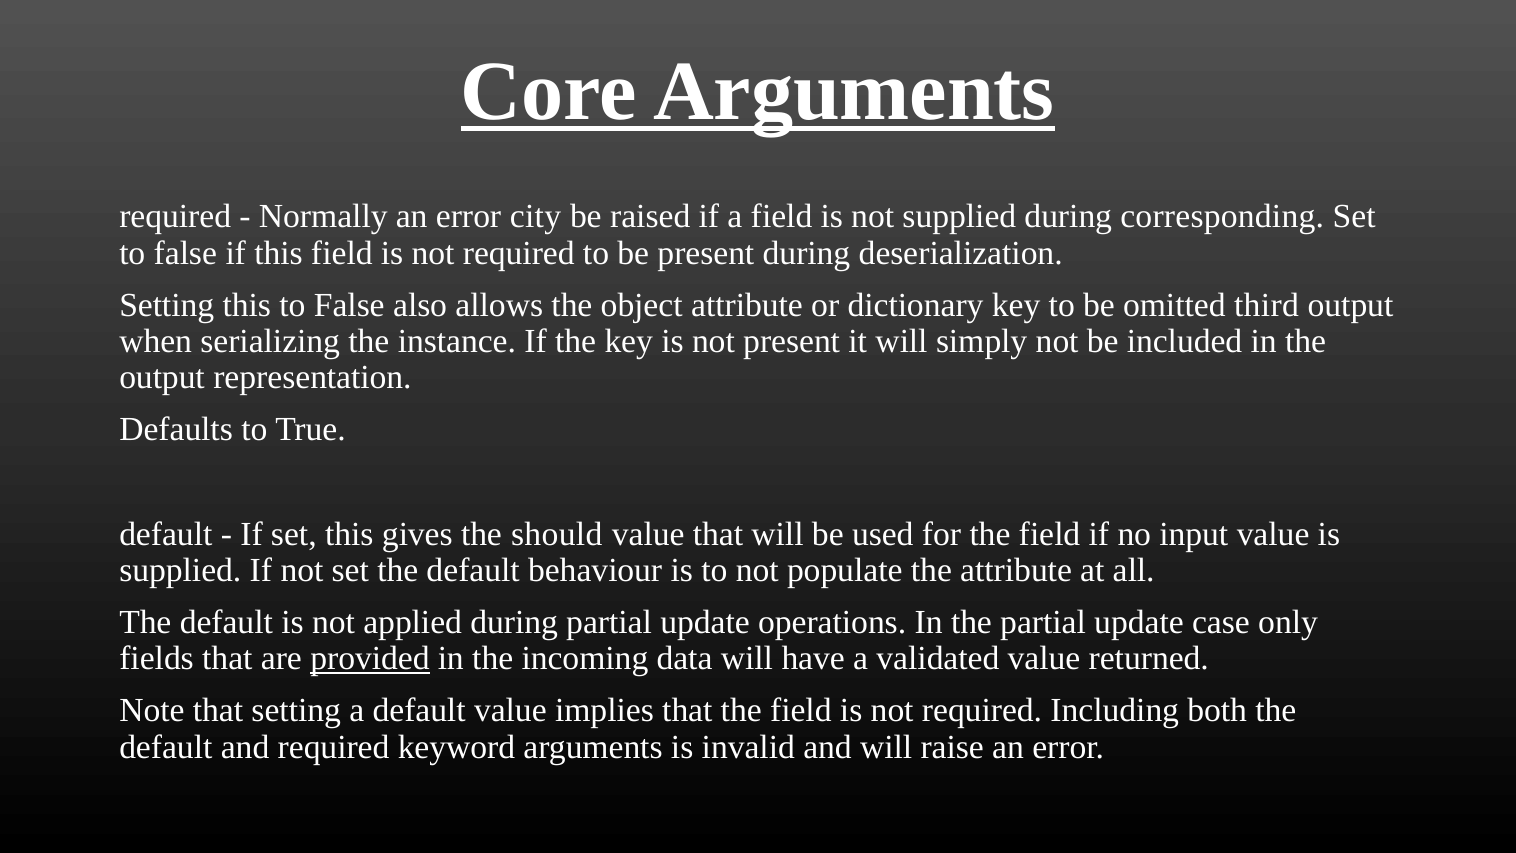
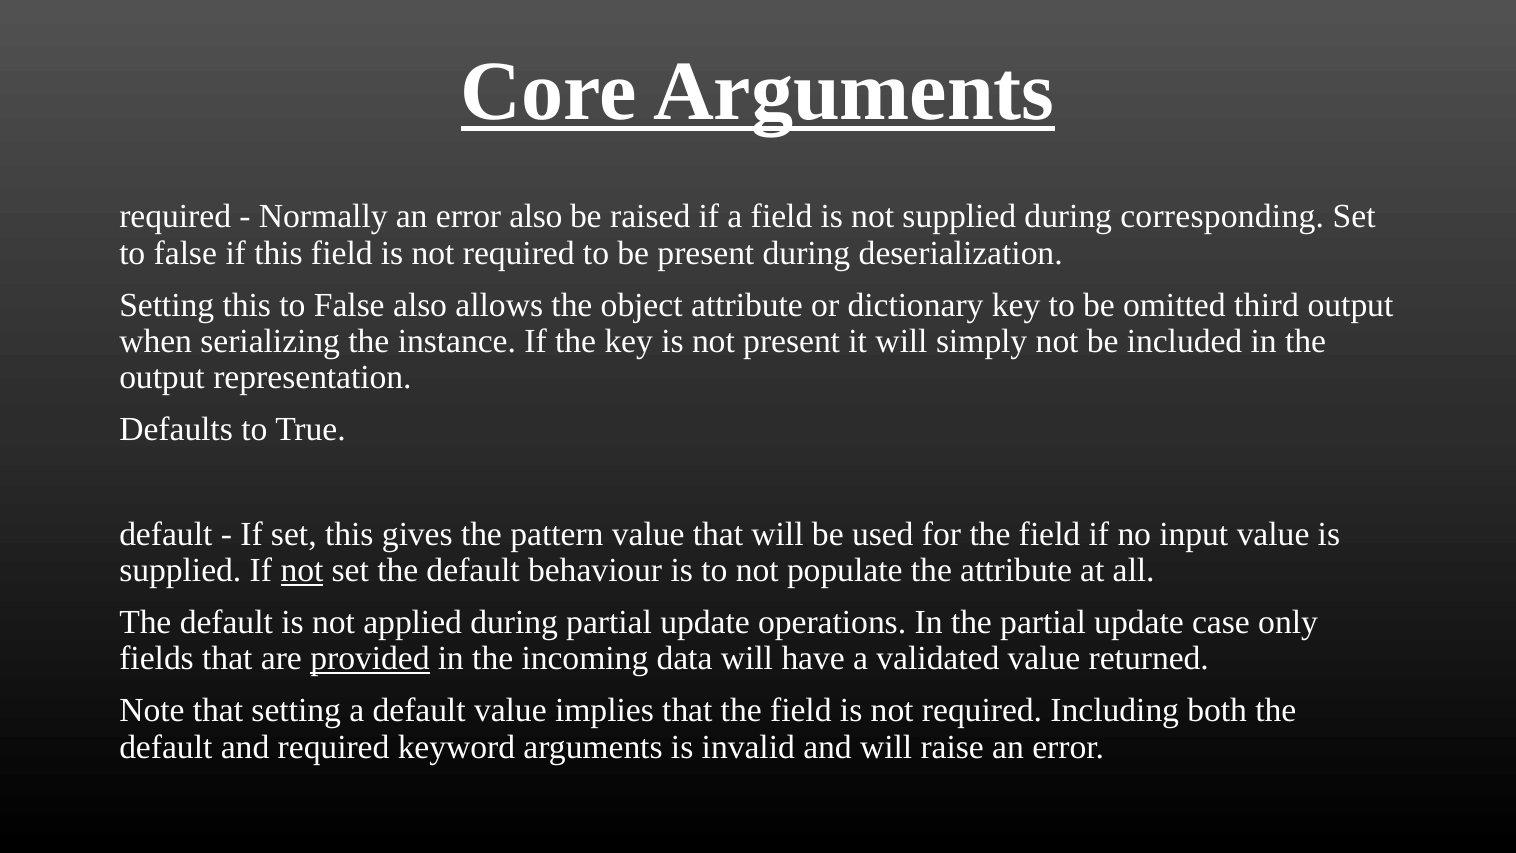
error city: city -> also (536, 217)
should: should -> pattern (557, 534)
not underline: none -> present (302, 570)
